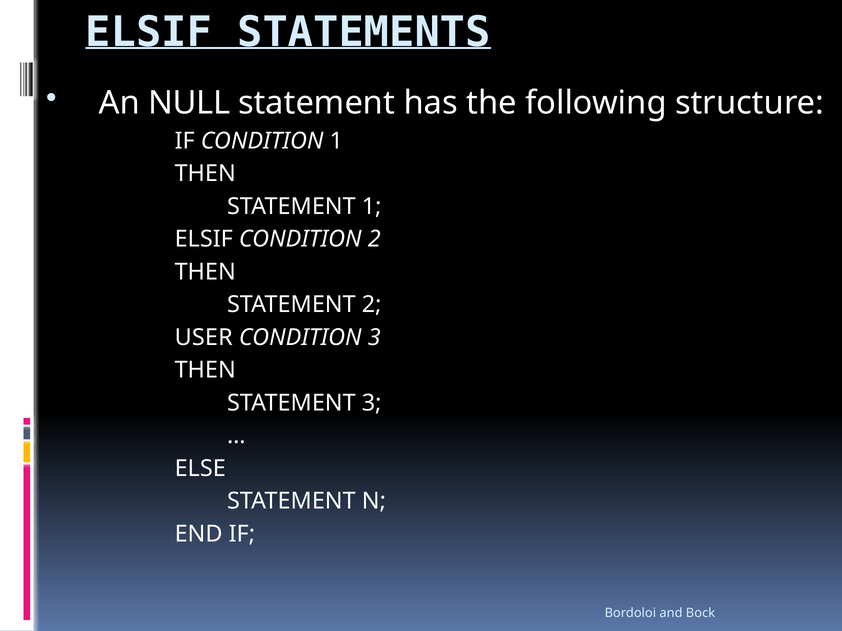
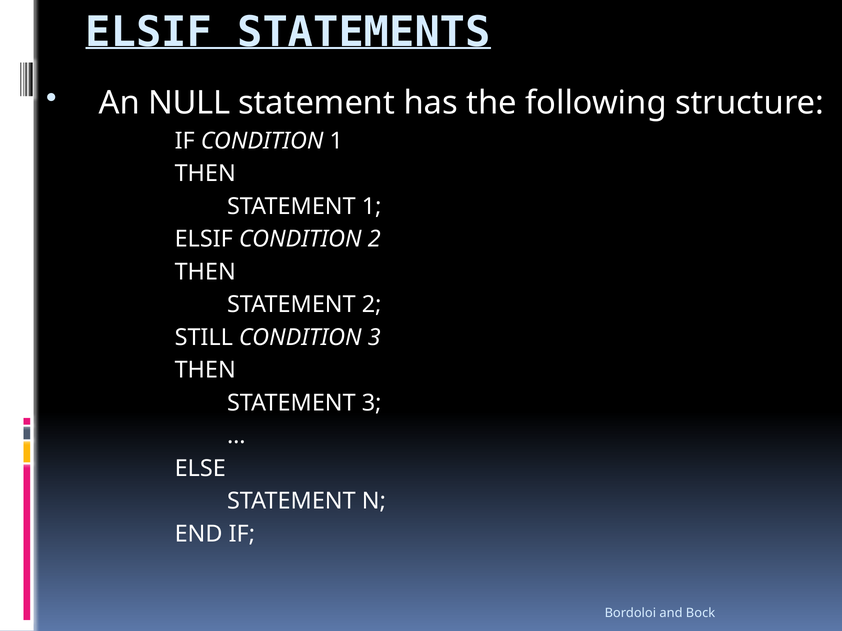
USER: USER -> STILL (204, 338)
